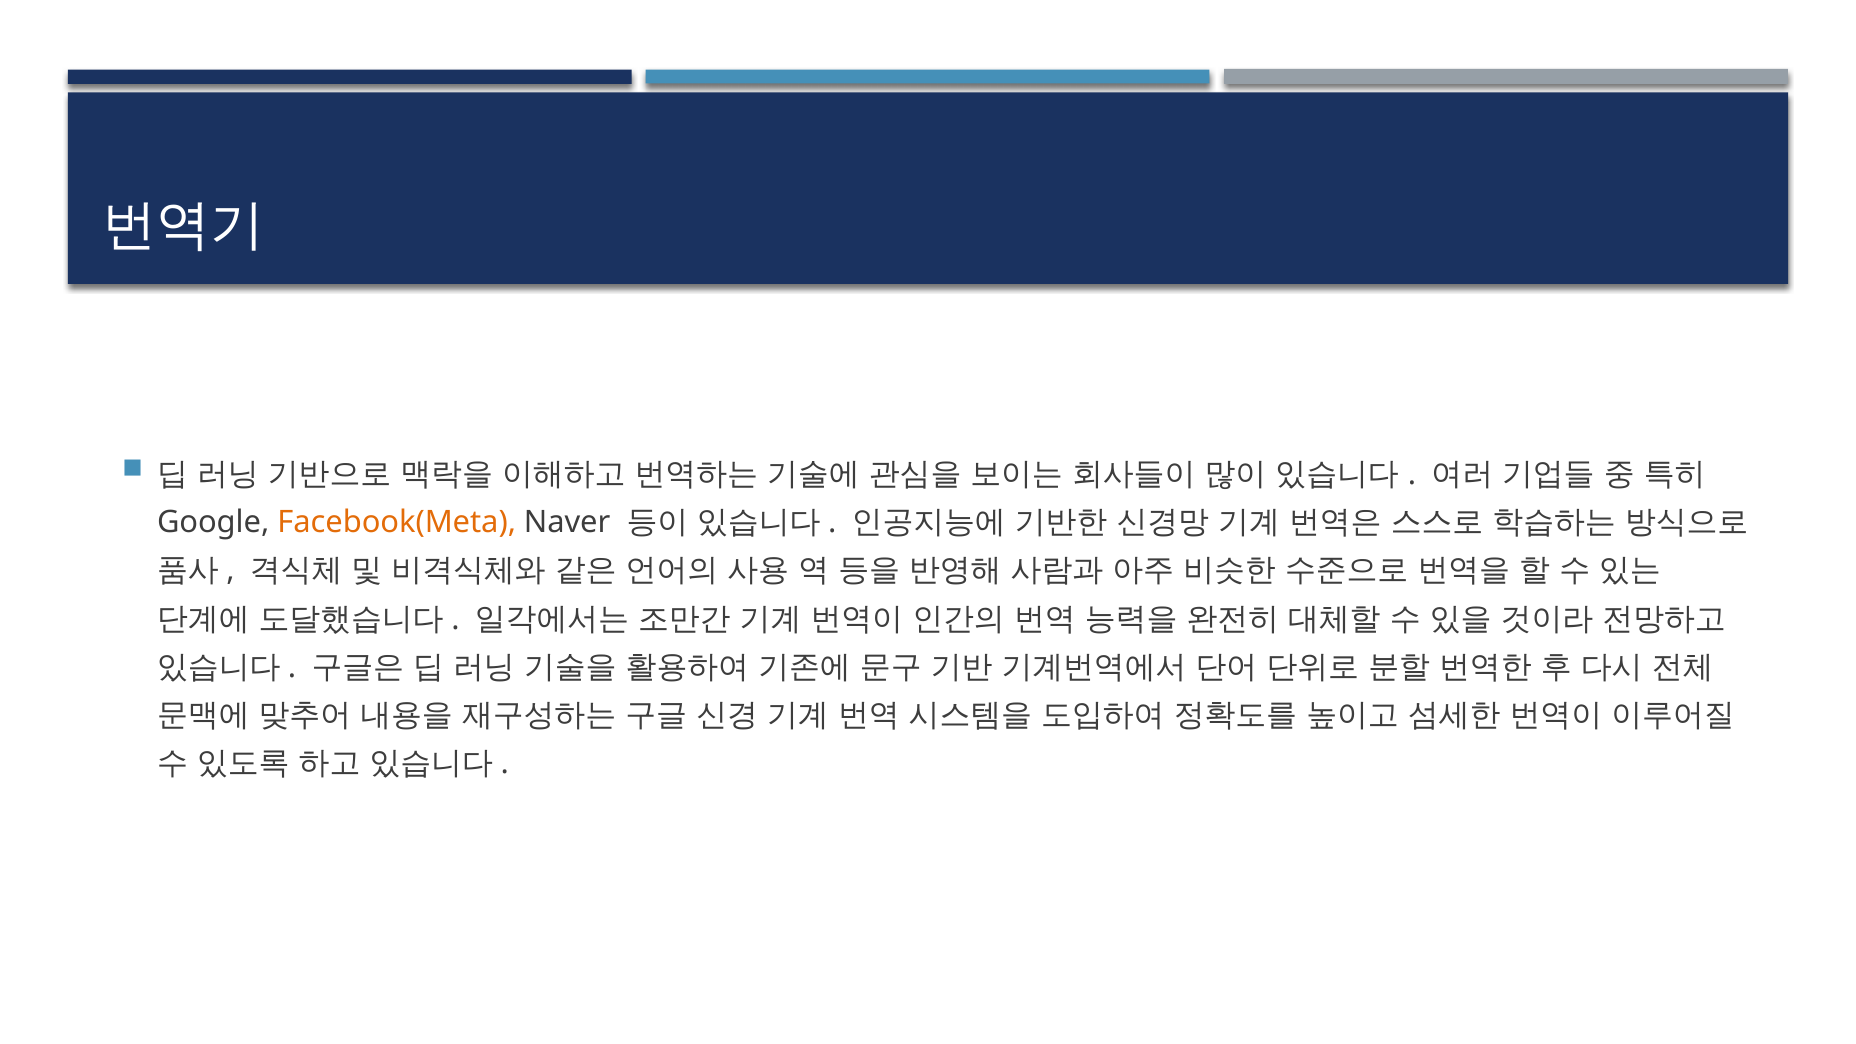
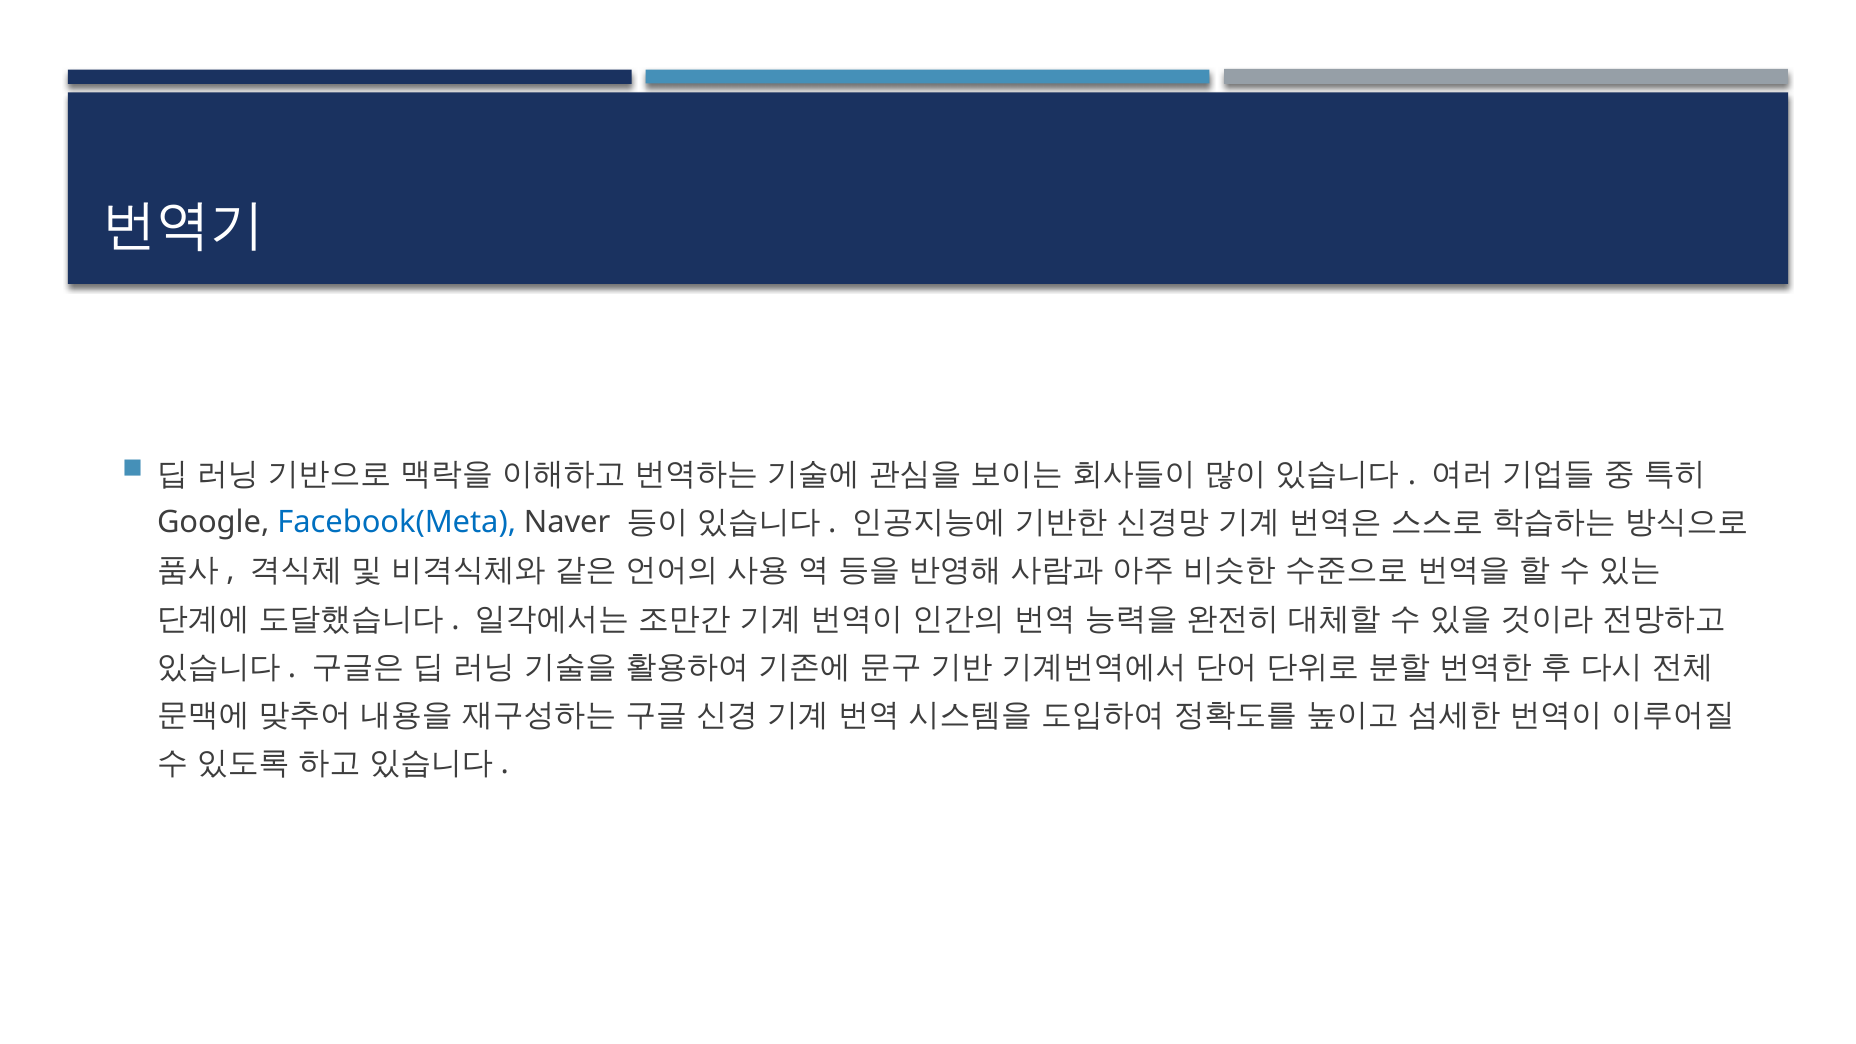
Facebook(Meta colour: orange -> blue (397, 522)
